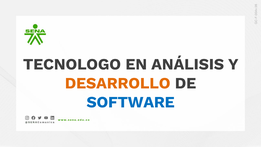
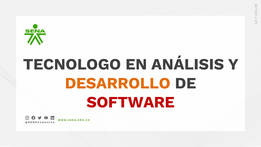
SOFTWARE colour: blue -> red (131, 102)
